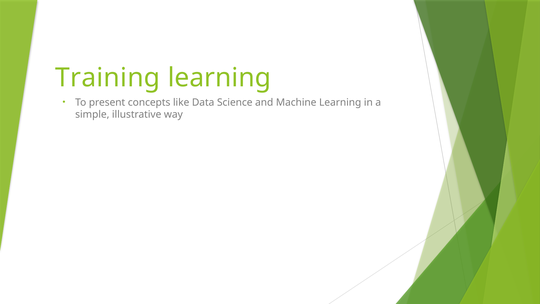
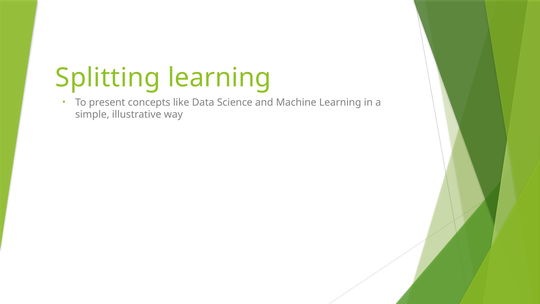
Training: Training -> Splitting (108, 78)
